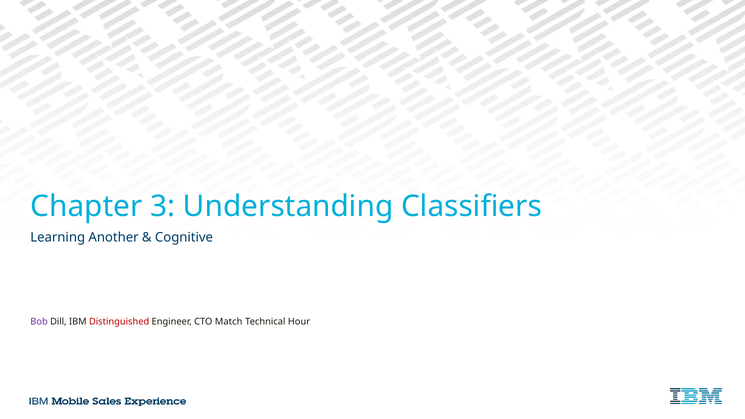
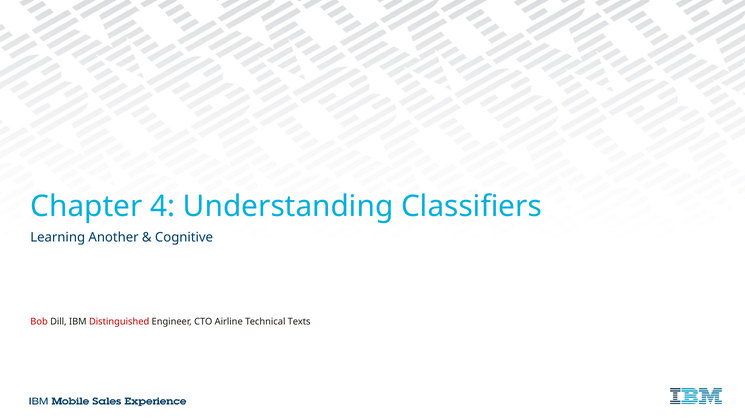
3: 3 -> 4 (163, 207)
Bob colour: purple -> red (39, 322)
Match: Match -> Airline (229, 322)
Hour: Hour -> Texts (299, 322)
